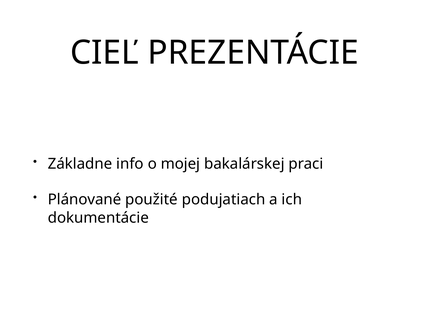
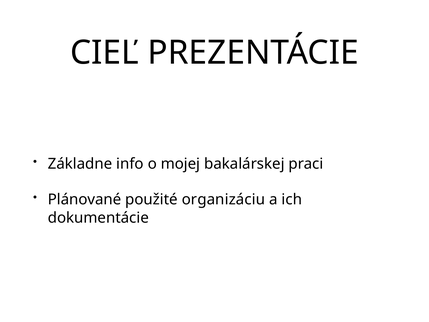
podujatiach: podujatiach -> organizáciu (224, 199)
